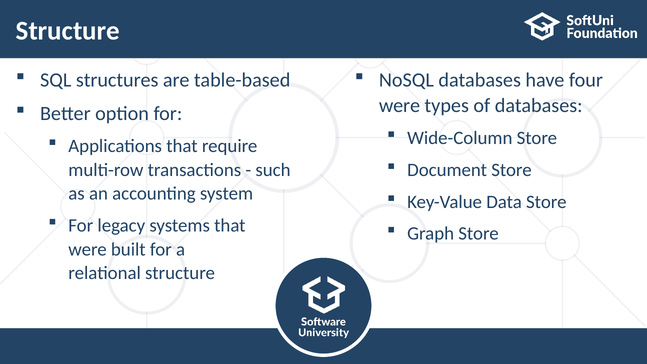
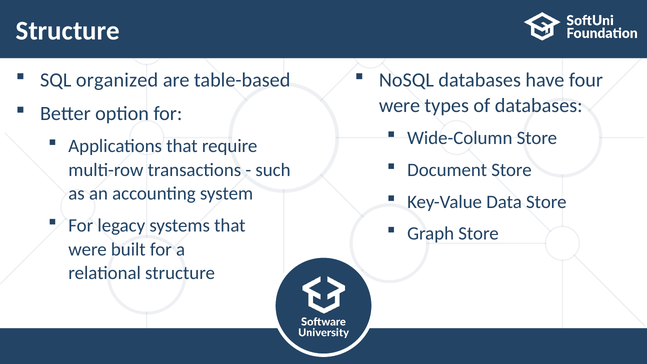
structures: structures -> organized (117, 80)
